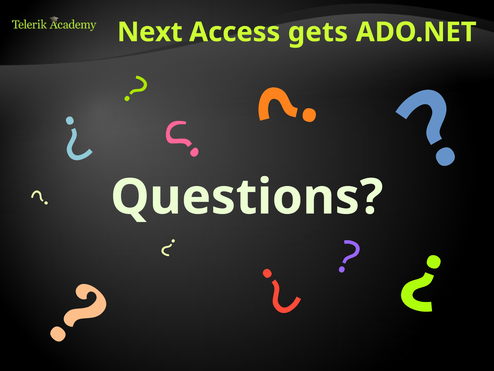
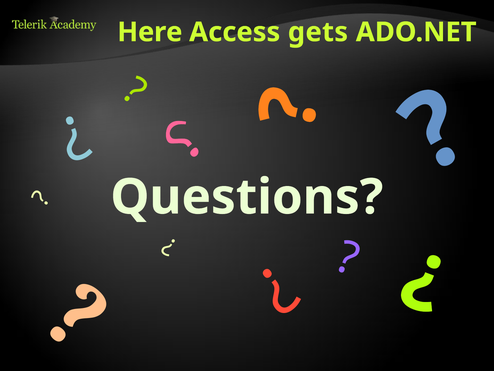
Next: Next -> Here (150, 32)
